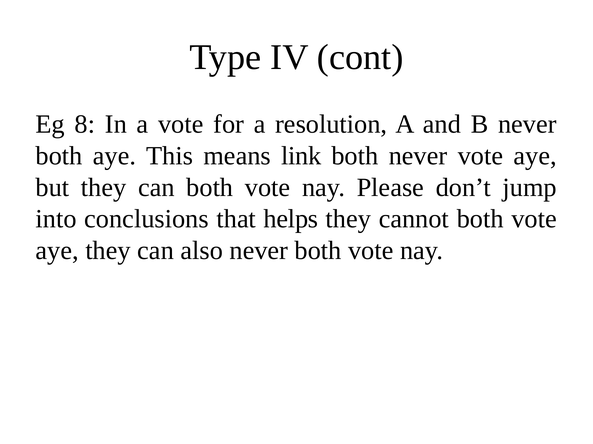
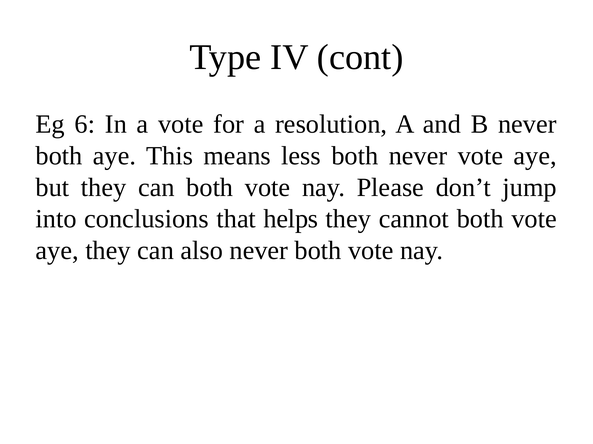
8: 8 -> 6 (85, 124)
link: link -> less (301, 156)
